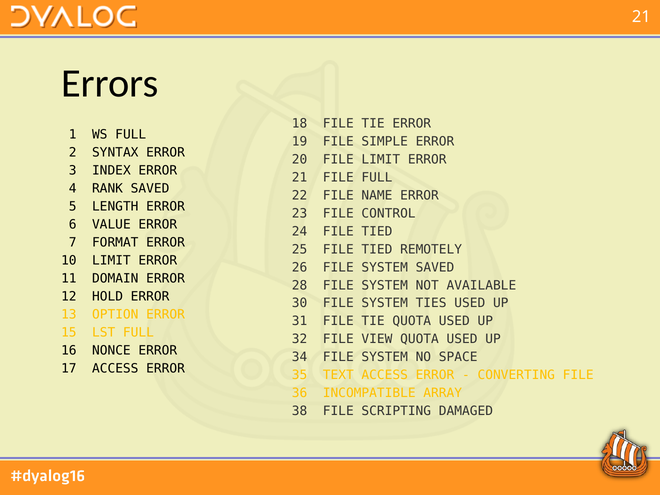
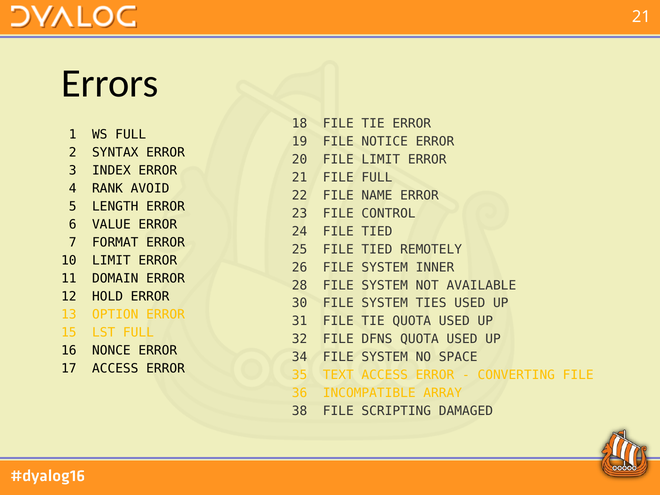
SIMPLE: SIMPLE -> NOTICE (385, 141)
RANK SAVED: SAVED -> AVOID (150, 189)
SYSTEM SAVED: SAVED -> INNER (435, 267)
VIEW: VIEW -> DFNS (377, 339)
